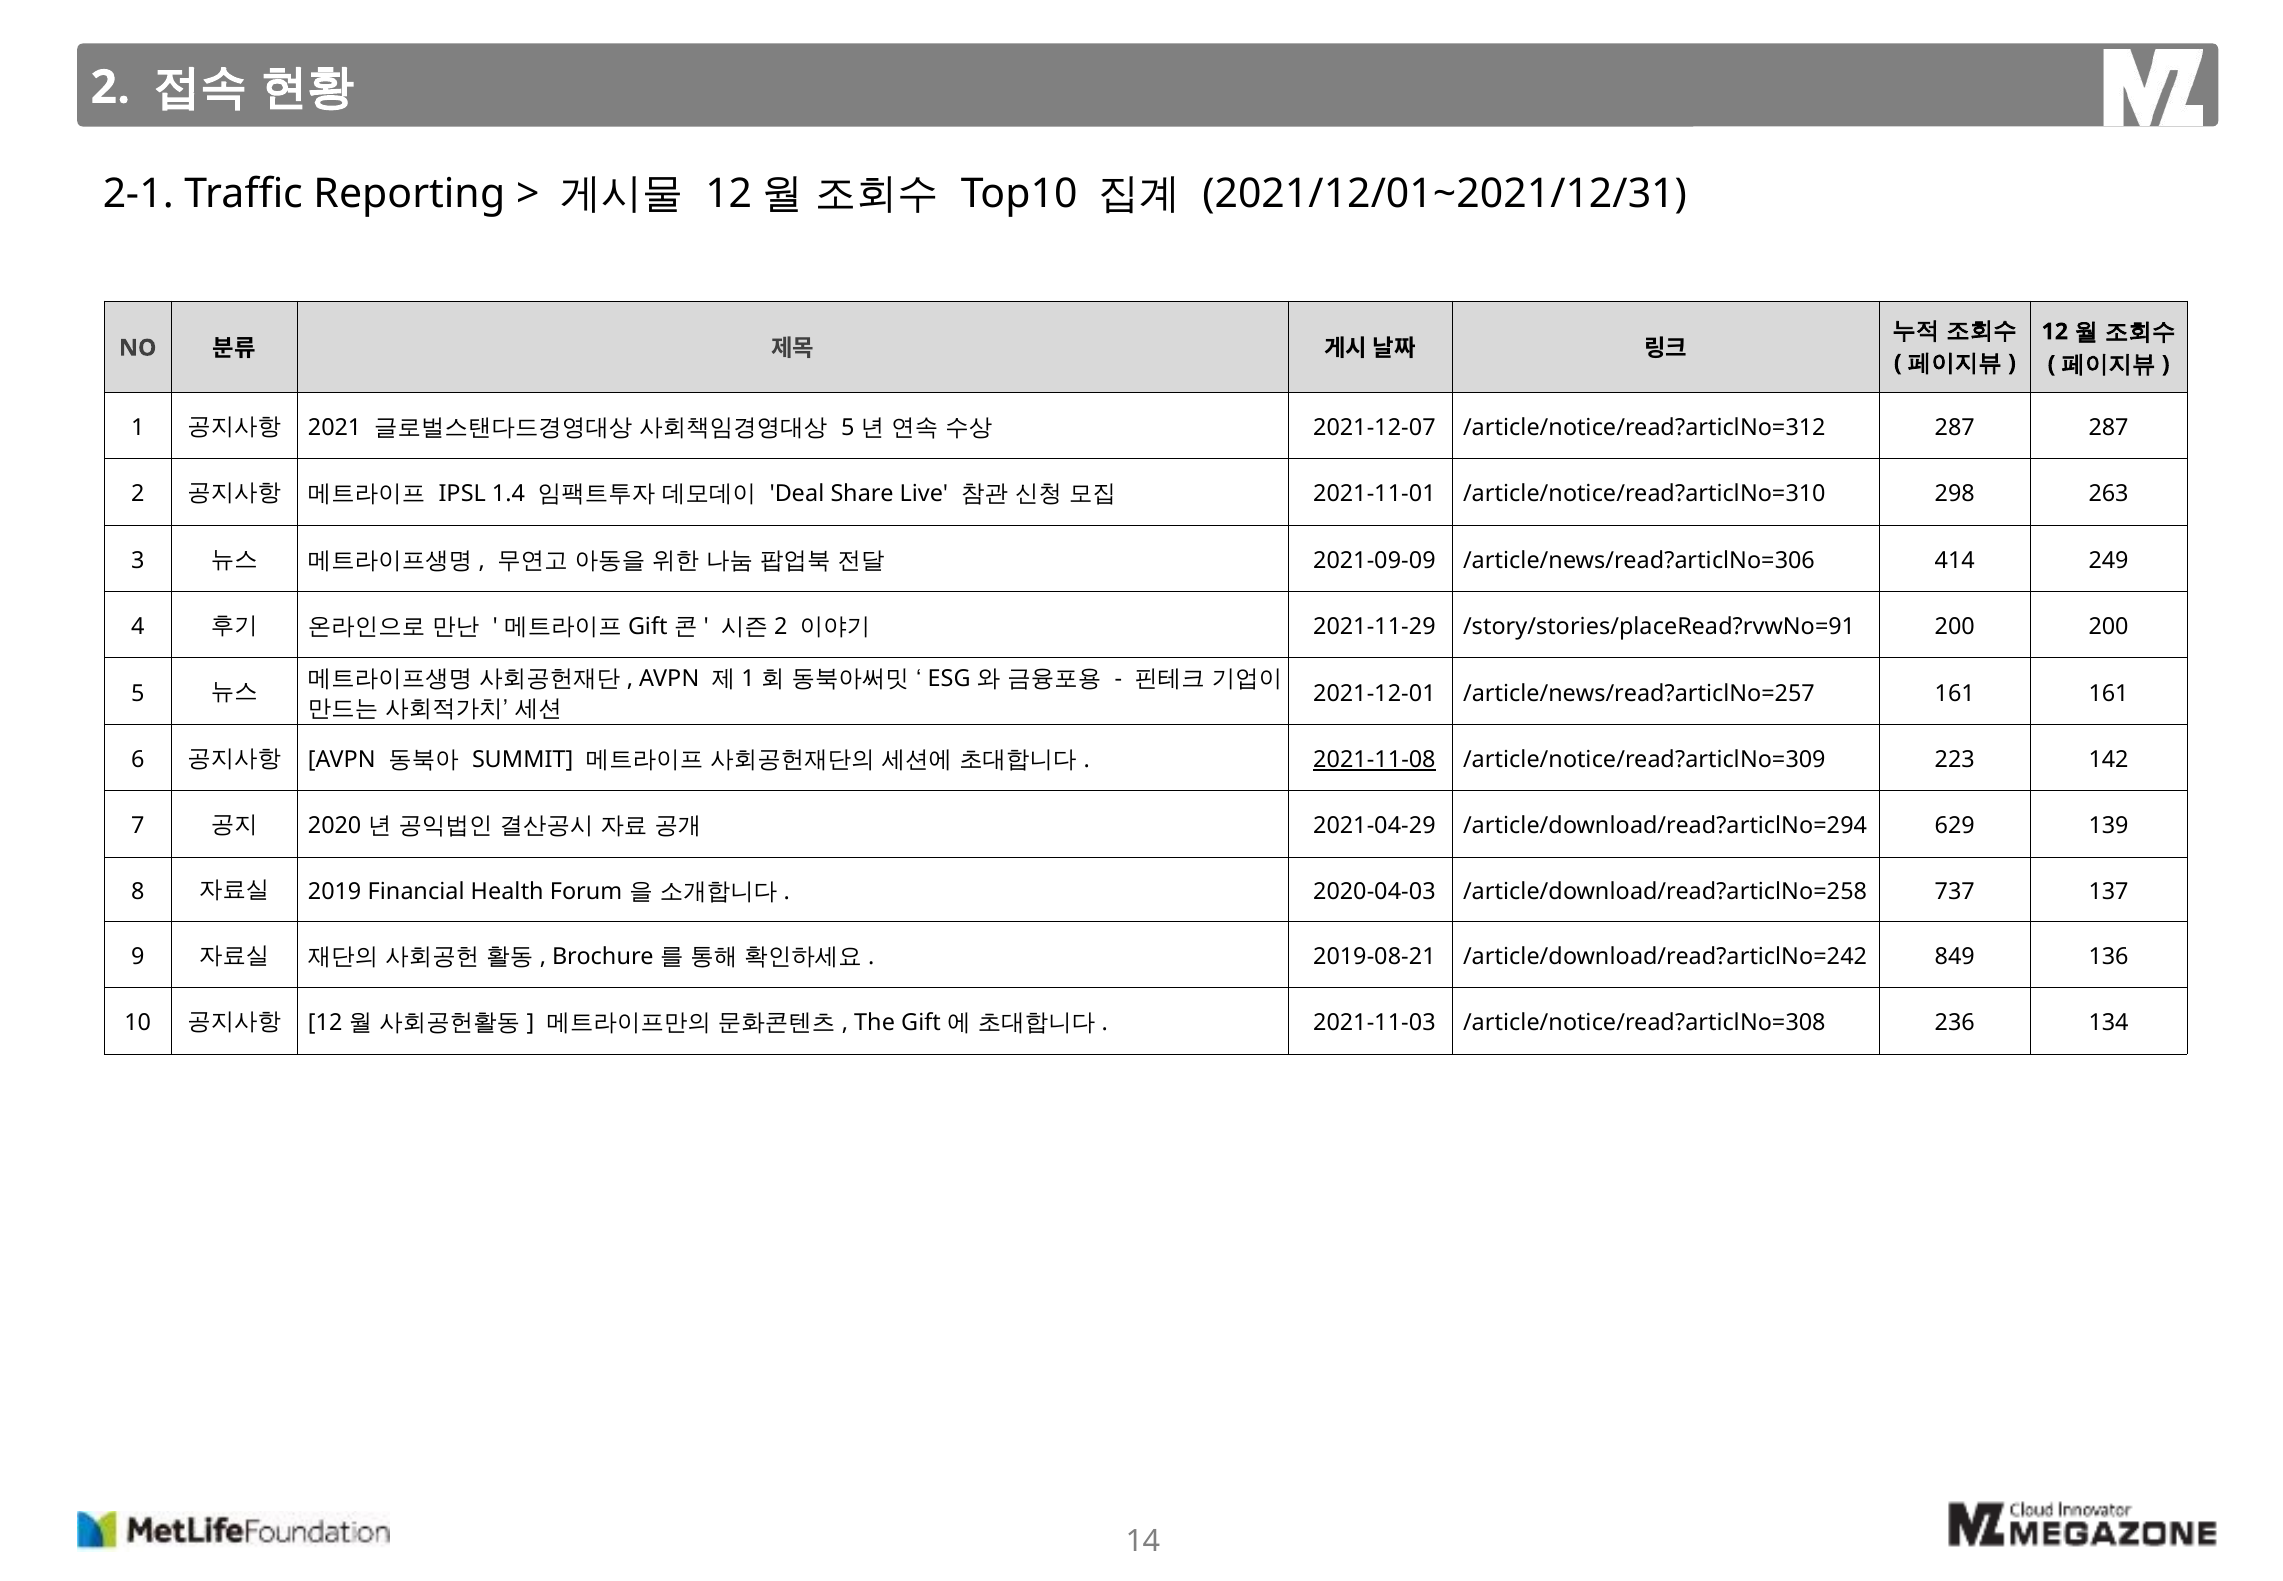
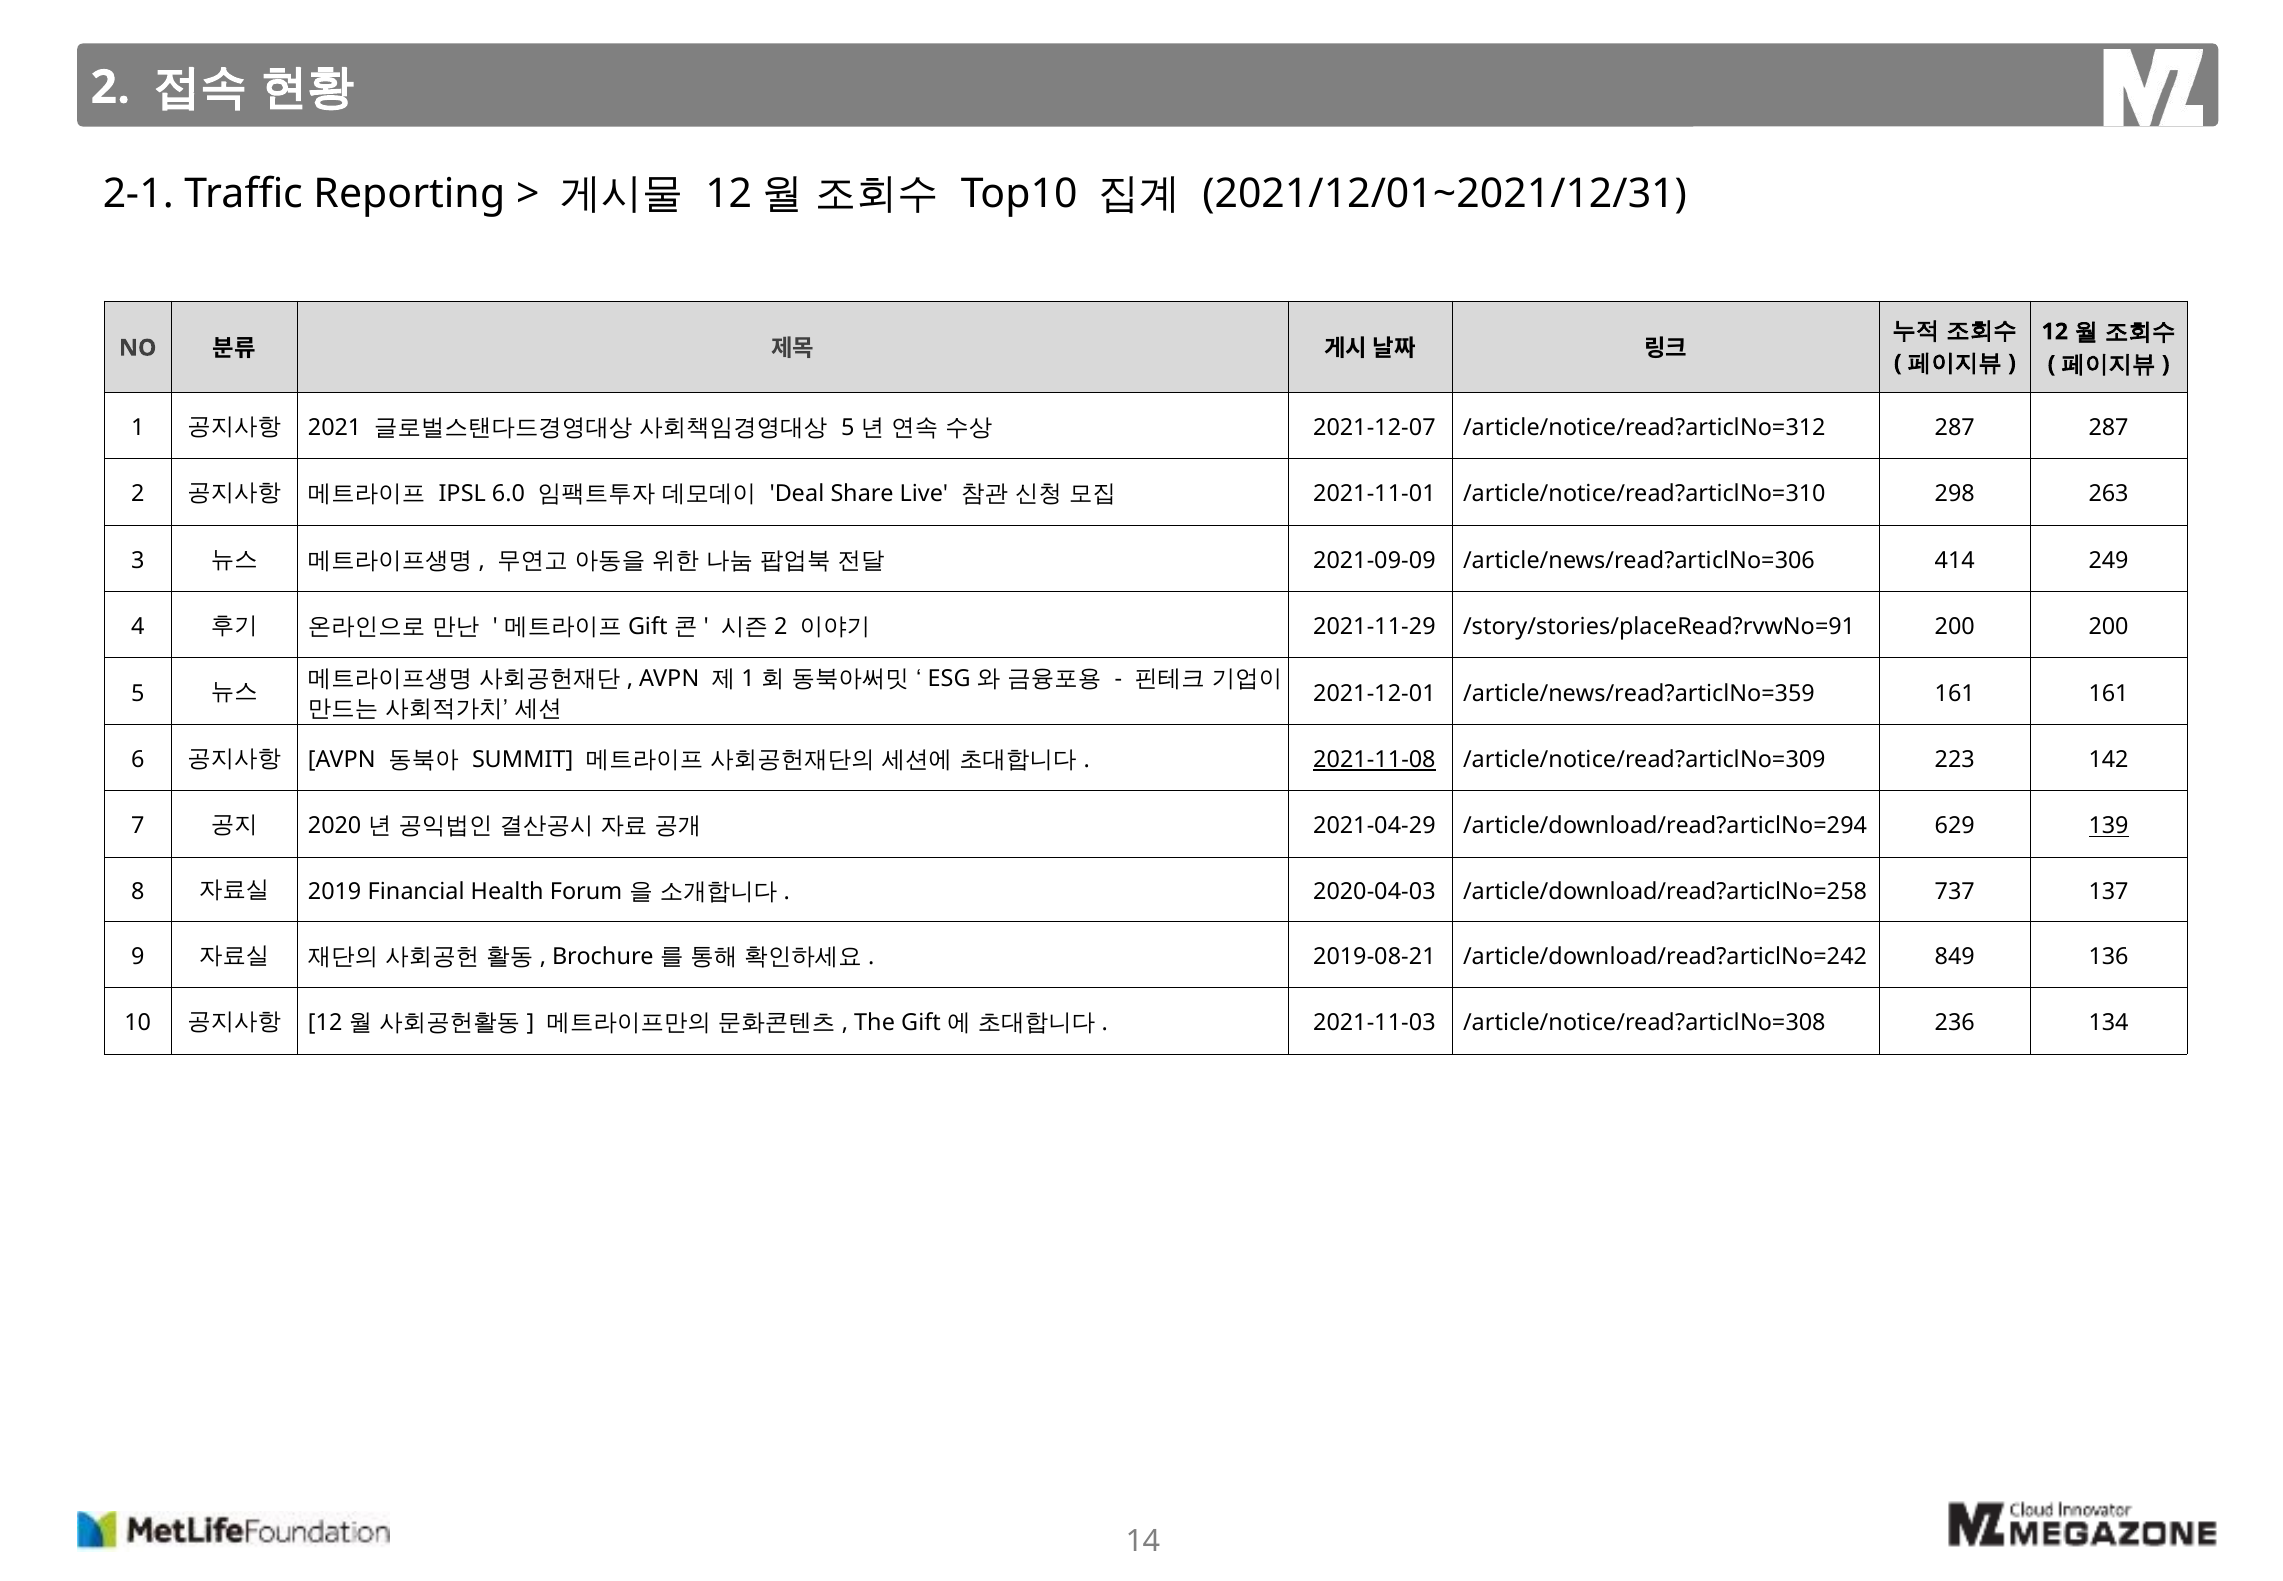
1.4: 1.4 -> 6.0 (508, 494)
/article/news/read?articlNo=257: /article/news/read?articlNo=257 -> /article/news/read?articlNo=359 (1639, 693)
139 underline: none -> present (2109, 826)
